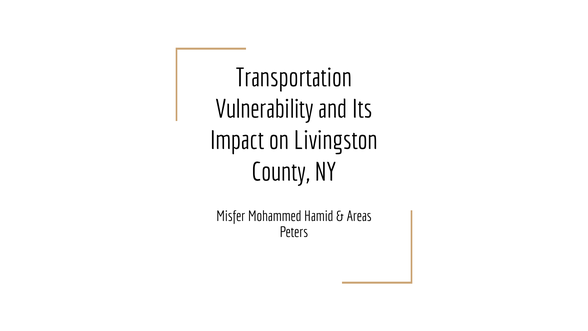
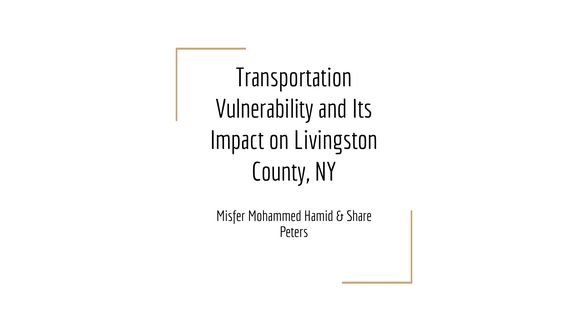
Areas: Areas -> Share (359, 216)
